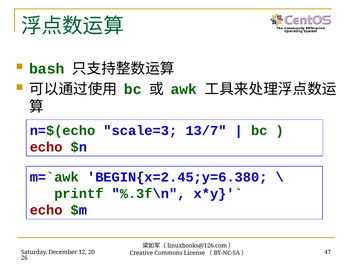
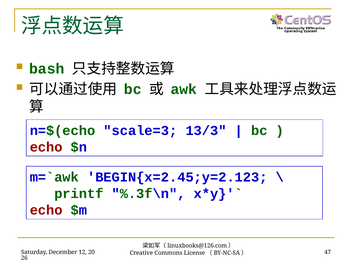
13/7: 13/7 -> 13/3 (206, 131)
BEGIN{x=2.45;y=6.380: BEGIN{x=2.45;y=6.380 -> BEGIN{x=2.45;y=2.123 (177, 177)
